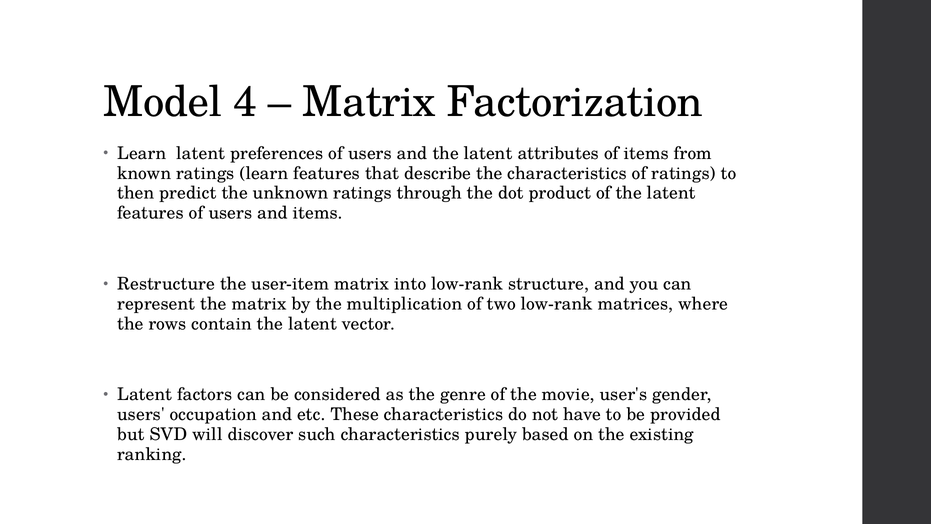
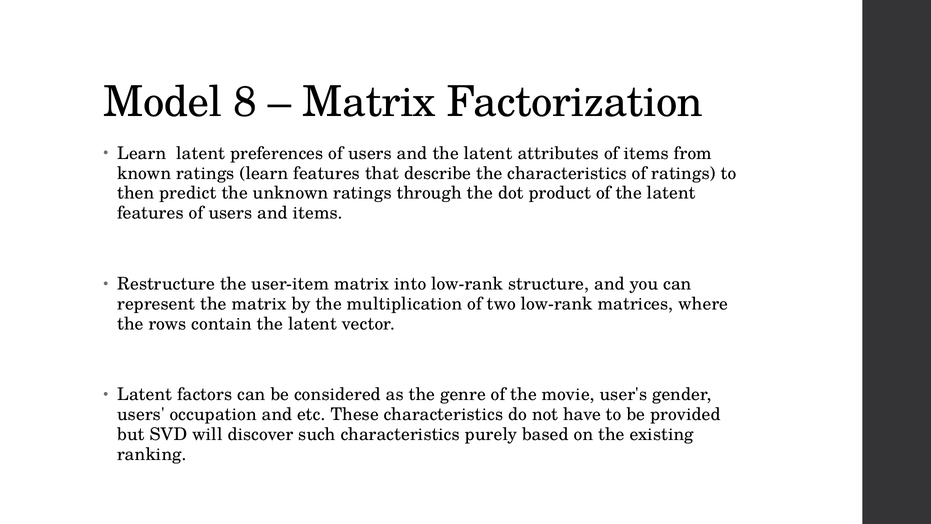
4: 4 -> 8 (245, 102)
